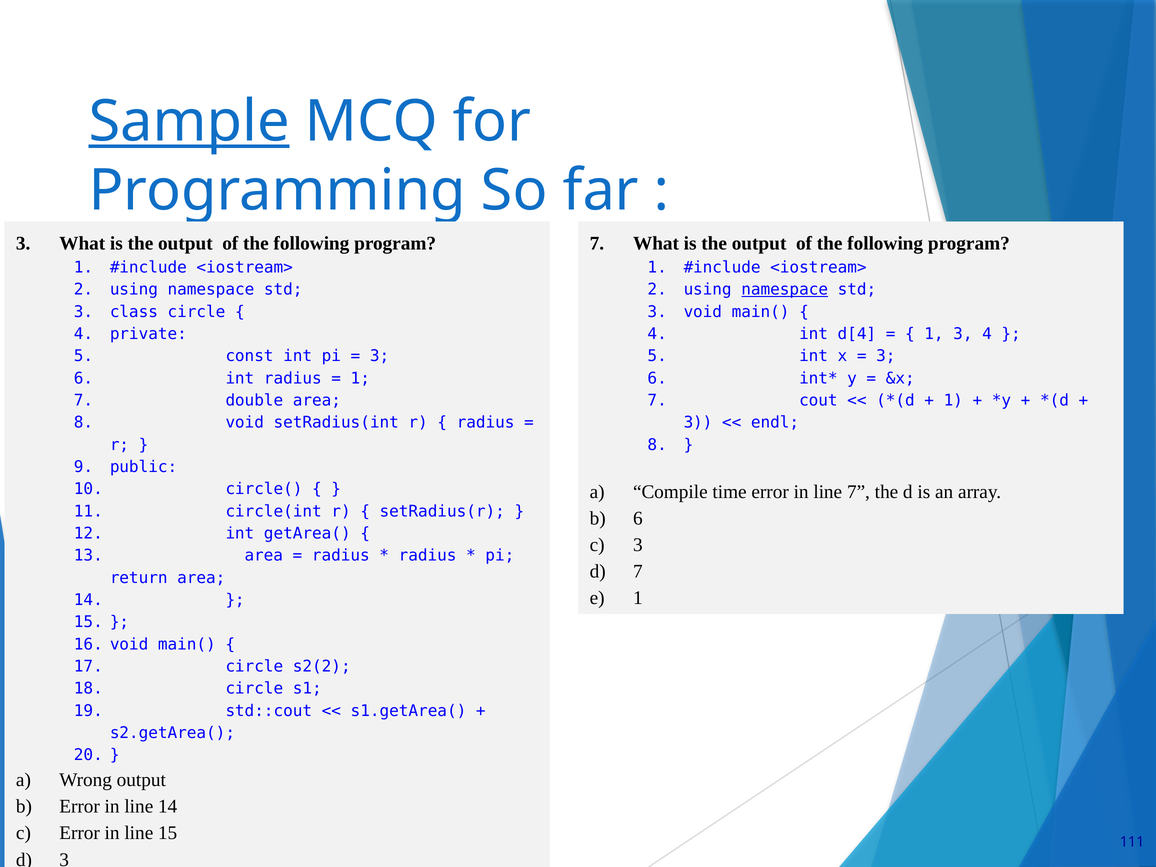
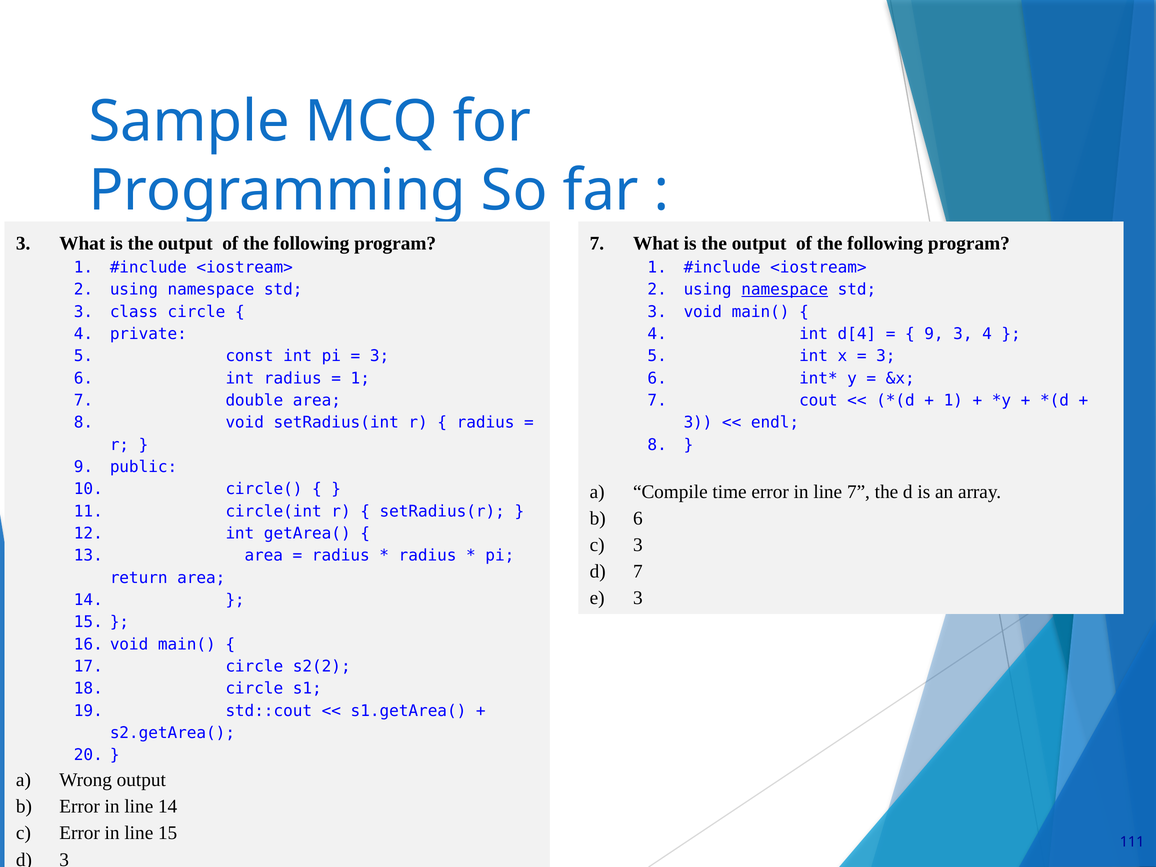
Sample underline: present -> none (189, 122)
1: 1 -> 9 (934, 334)
1: 1 -> 3 (638, 598)
